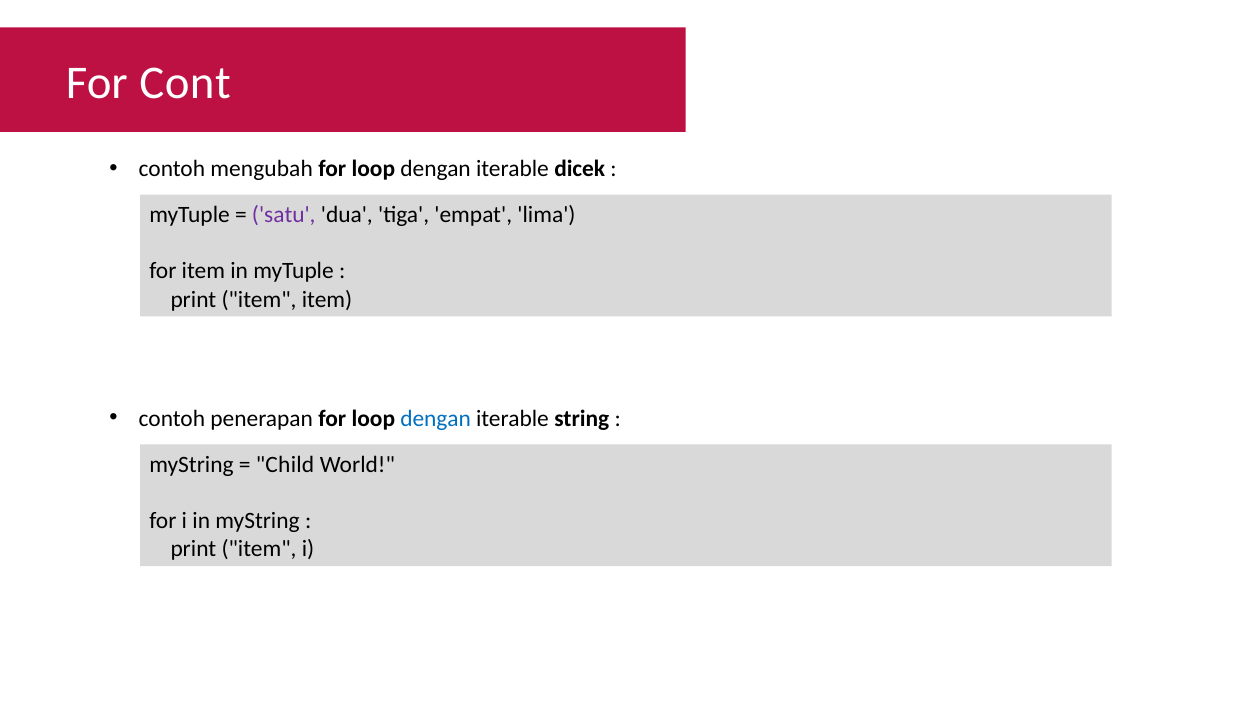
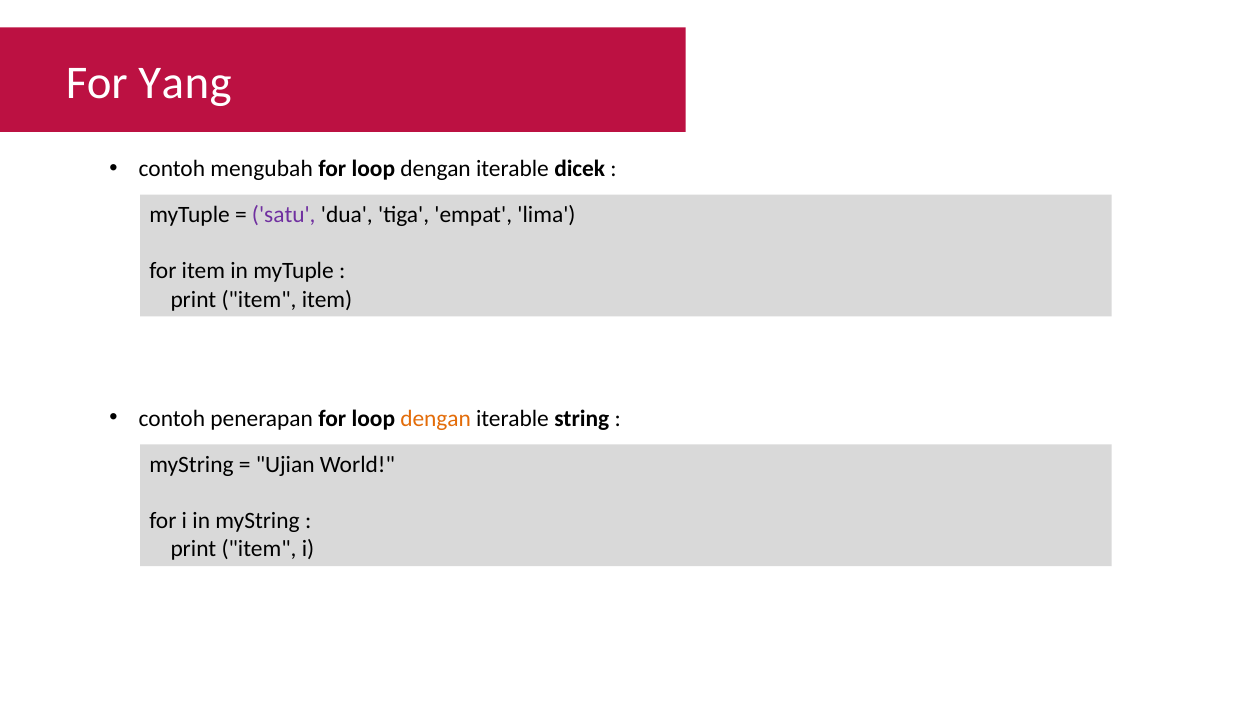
Cont: Cont -> Yang (185, 83)
dengan colour: blue -> orange (436, 419)
Child: Child -> Ujian (285, 465)
